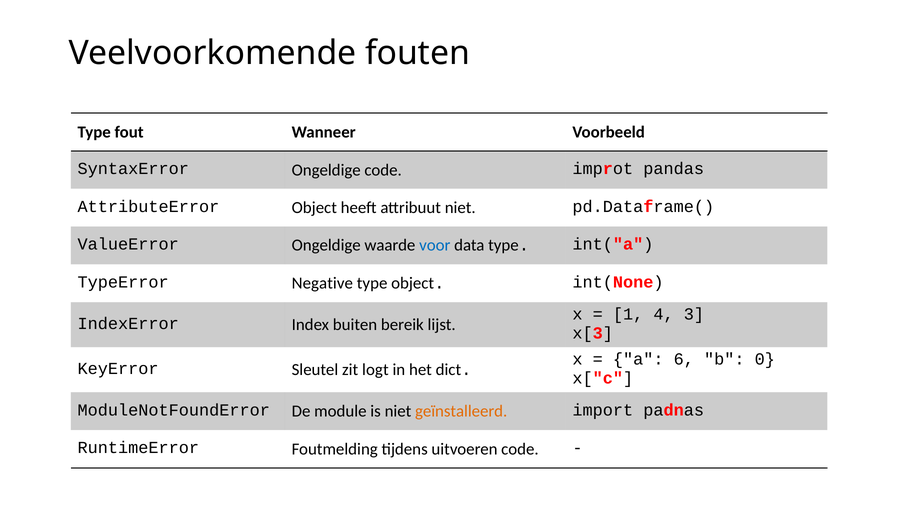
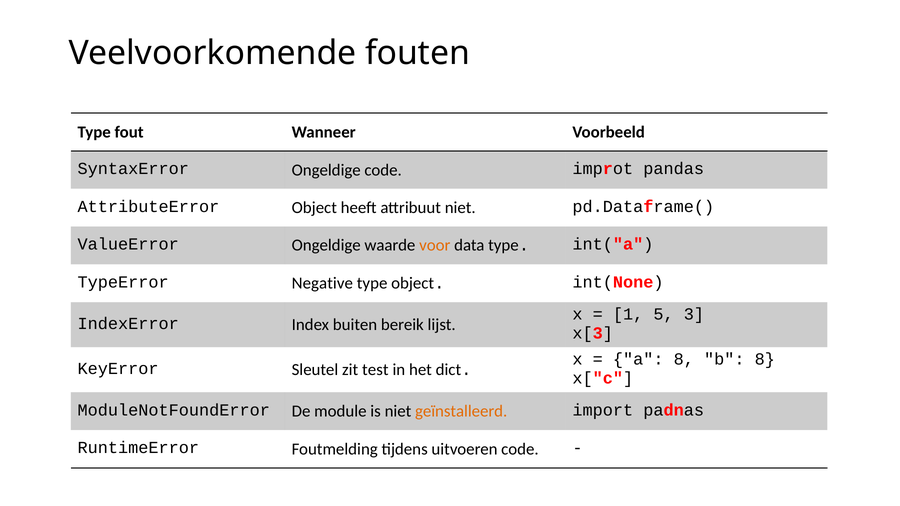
voor colour: blue -> orange (435, 246)
4: 4 -> 5 (664, 314)
a 6: 6 -> 8 (684, 359)
b 0: 0 -> 8 (765, 359)
logt: logt -> test (375, 370)
